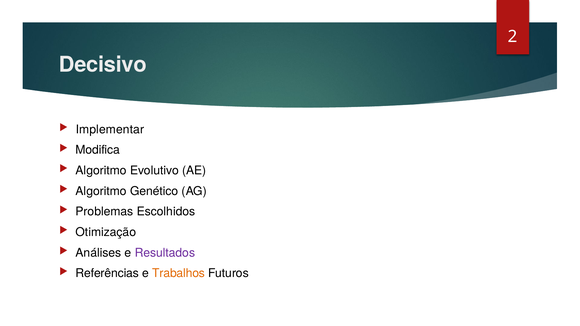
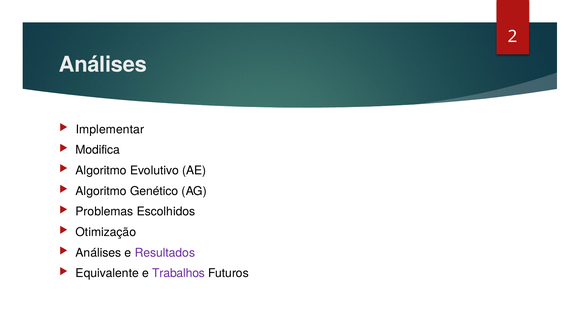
Decisivo: Decisivo -> Análises (103, 65)
Referências: Referências -> Equivalente (107, 273)
Trabalhos colour: orange -> purple (179, 273)
